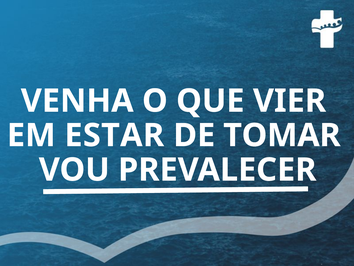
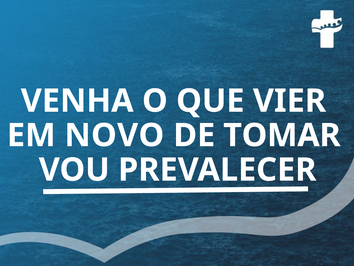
ESTAR: ESTAR -> NOVO (114, 135)
